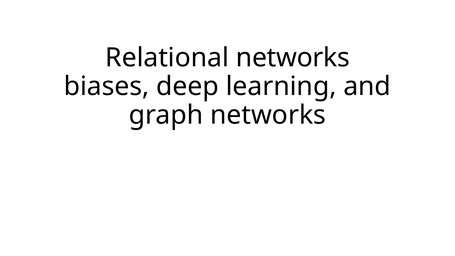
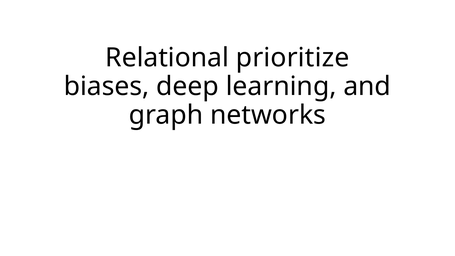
Relational networks: networks -> prioritize (293, 58)
